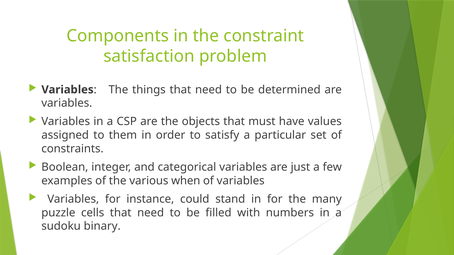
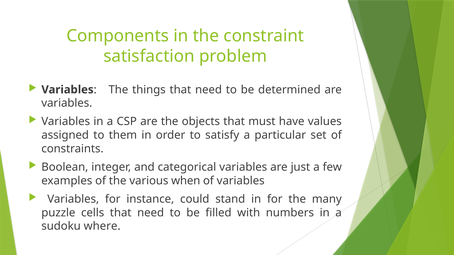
binary: binary -> where (102, 227)
